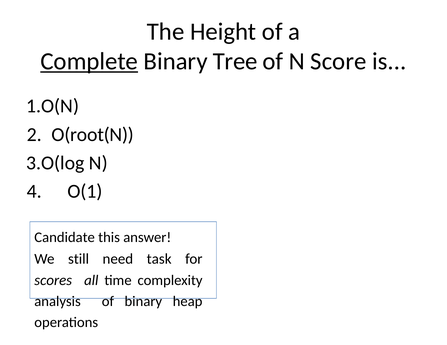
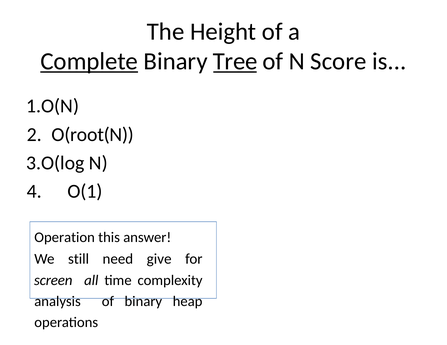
Tree underline: none -> present (235, 61)
Candidate: Candidate -> Operation (65, 237)
task: task -> give (159, 259)
scores: scores -> screen (53, 281)
